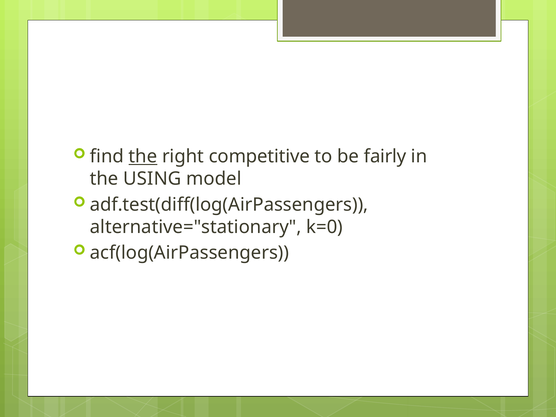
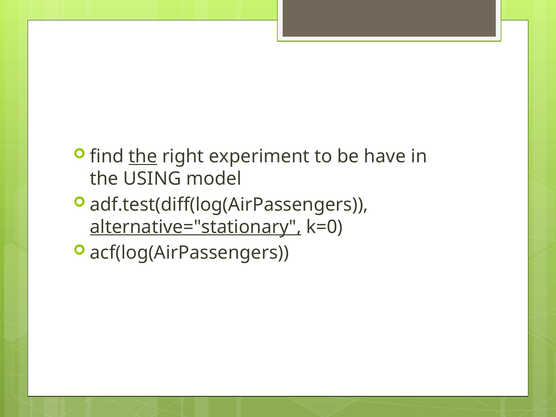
competitive: competitive -> experiment (259, 157)
fairly: fairly -> have (385, 157)
alternative="stationary underline: none -> present (196, 227)
